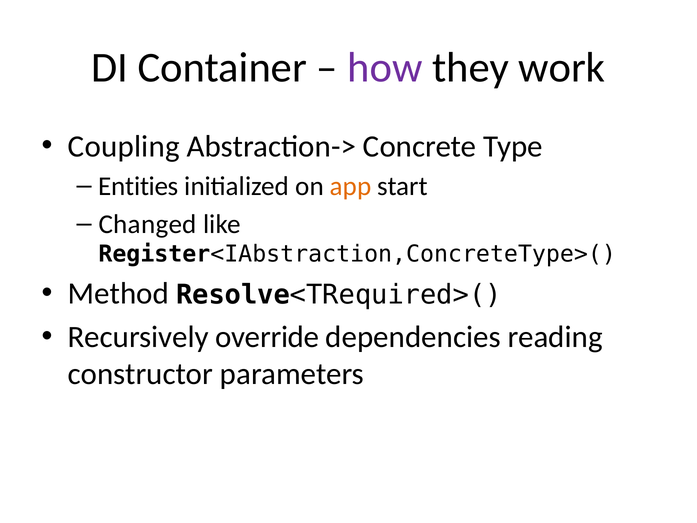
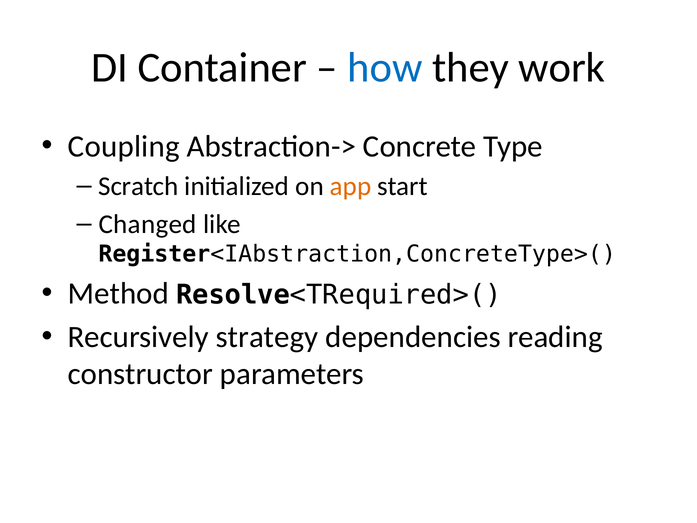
how colour: purple -> blue (385, 67)
Entities: Entities -> Scratch (138, 186)
override: override -> strategy (267, 337)
